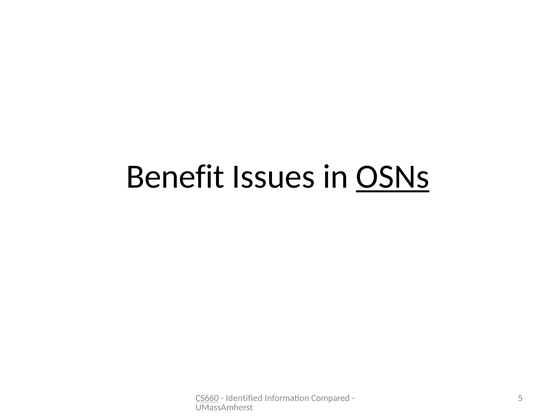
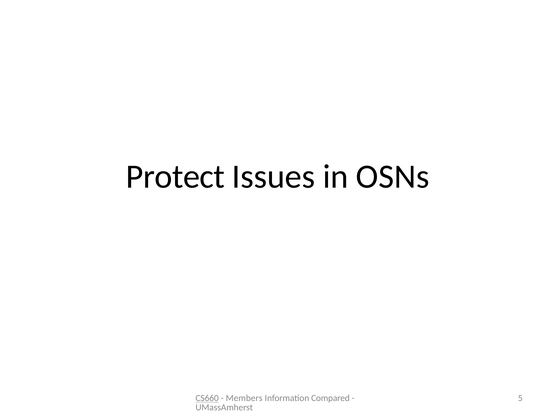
Benefit: Benefit -> Protect (175, 177)
OSNs underline: present -> none (393, 177)
Identified: Identified -> Members (244, 398)
